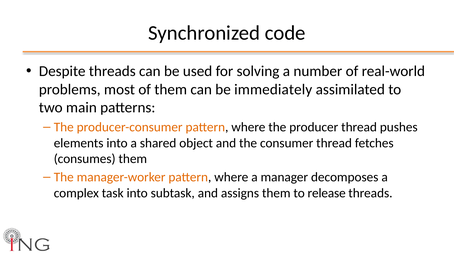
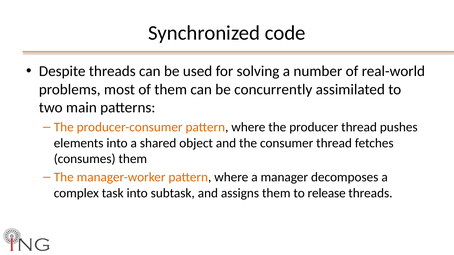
immediately: immediately -> concurrently (273, 90)
